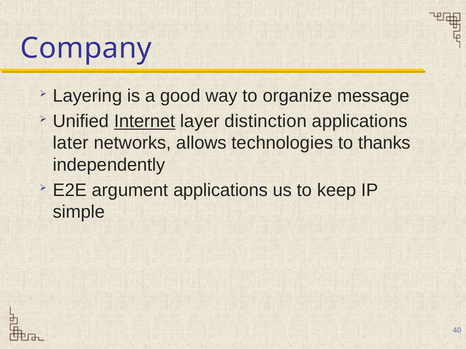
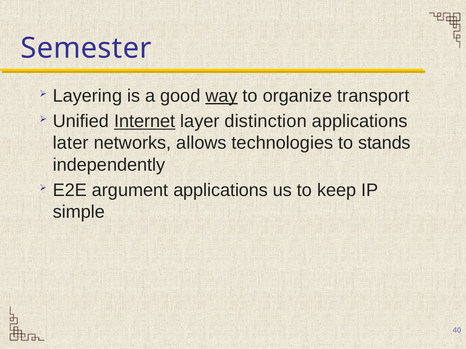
Company: Company -> Semester (86, 48)
way underline: none -> present (222, 96)
message: message -> transport (373, 96)
thanks: thanks -> stands (384, 143)
